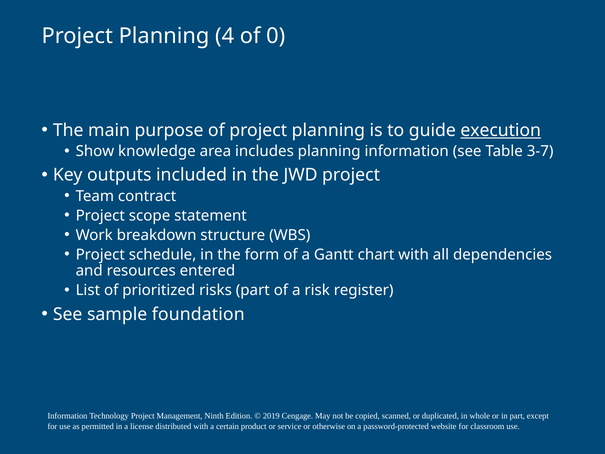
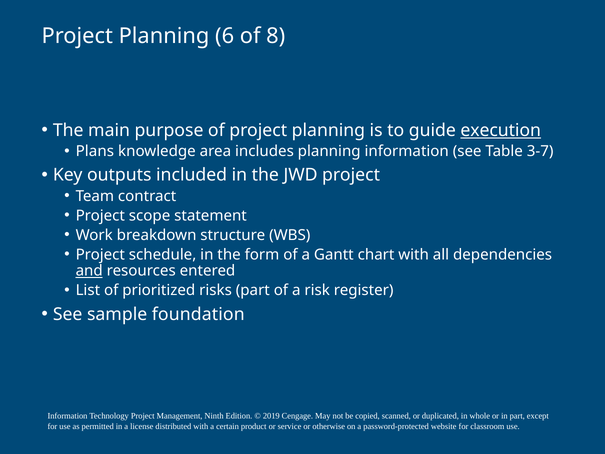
4: 4 -> 6 (225, 36)
0: 0 -> 8 (276, 36)
Show: Show -> Plans (95, 151)
and underline: none -> present (89, 271)
